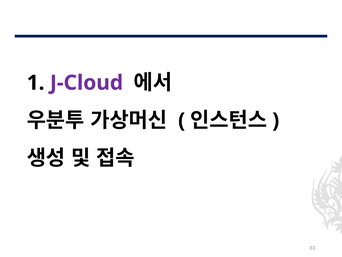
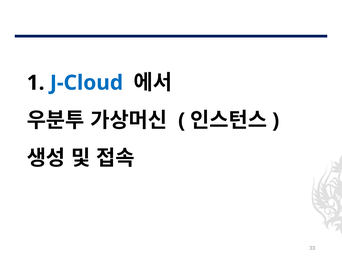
J-Cloud colour: purple -> blue (87, 83)
